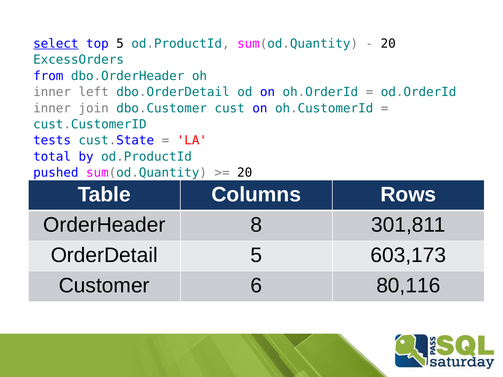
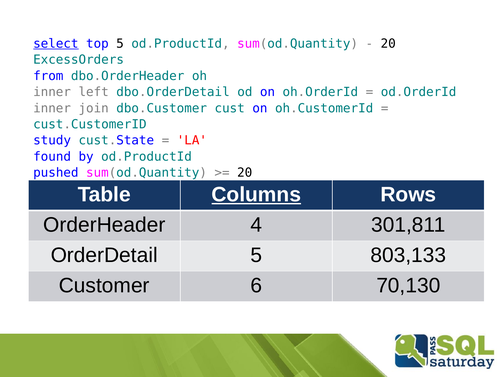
tests: tests -> study (52, 141)
total: total -> found (52, 157)
Columns underline: none -> present (256, 195)
8: 8 -> 4 (256, 225)
603,173: 603,173 -> 803,133 (408, 256)
80,116: 80,116 -> 70,130 (408, 286)
